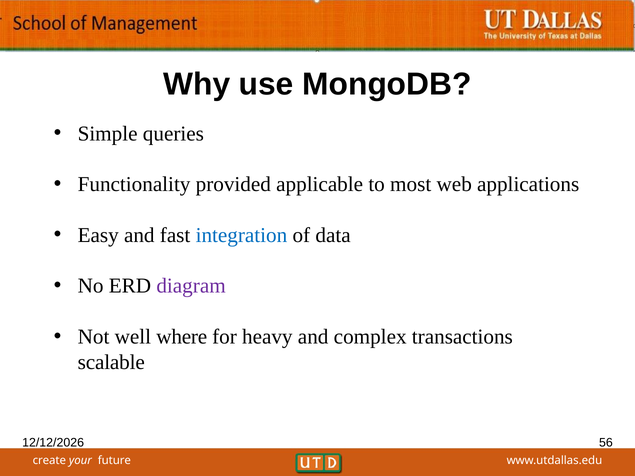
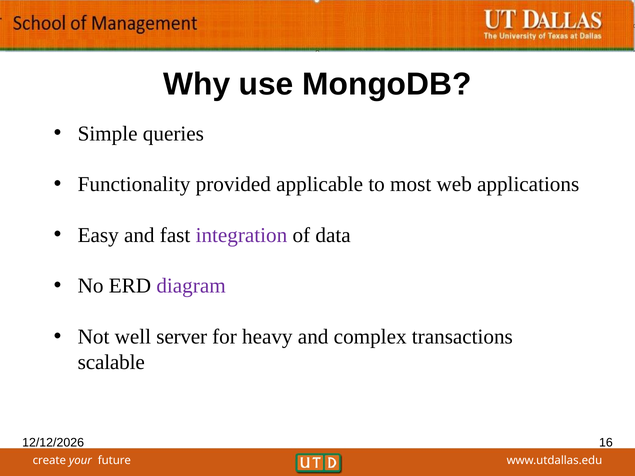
integration colour: blue -> purple (241, 235)
where: where -> server (182, 337)
56: 56 -> 16 (606, 443)
